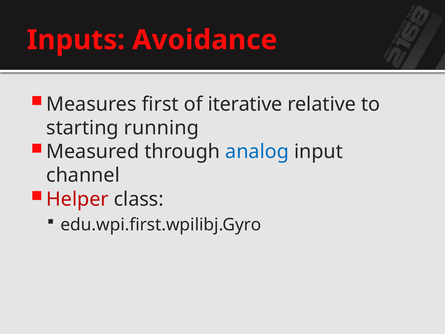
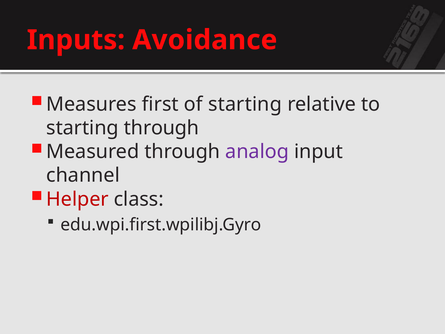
of iterative: iterative -> starting (245, 104)
starting running: running -> through (162, 128)
analog colour: blue -> purple (257, 152)
